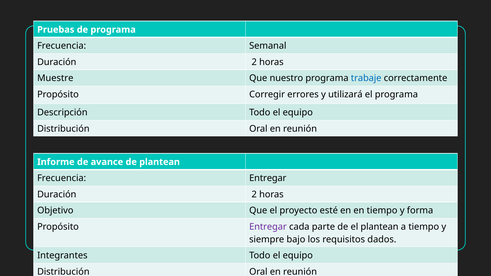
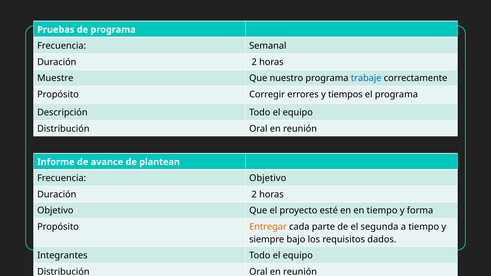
utilizará: utilizará -> tiempos (345, 95)
Frecuencia Entregar: Entregar -> Objetivo (268, 178)
Entregar colour: purple -> orange (268, 227)
el plantean: plantean -> segunda (379, 227)
